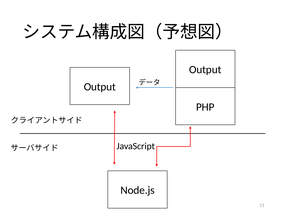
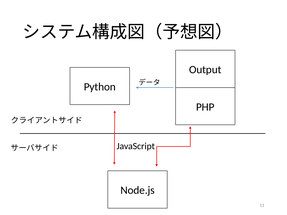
Output: Output -> Python (100, 87)
